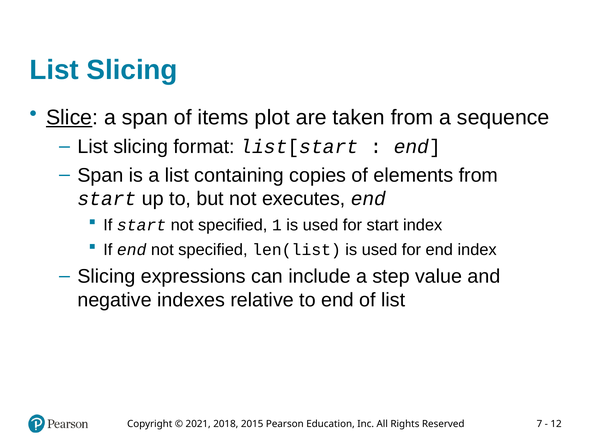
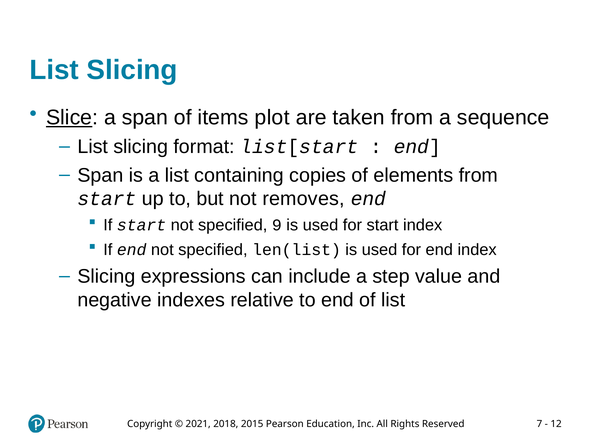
executes: executes -> removes (303, 199)
1: 1 -> 9 (277, 225)
